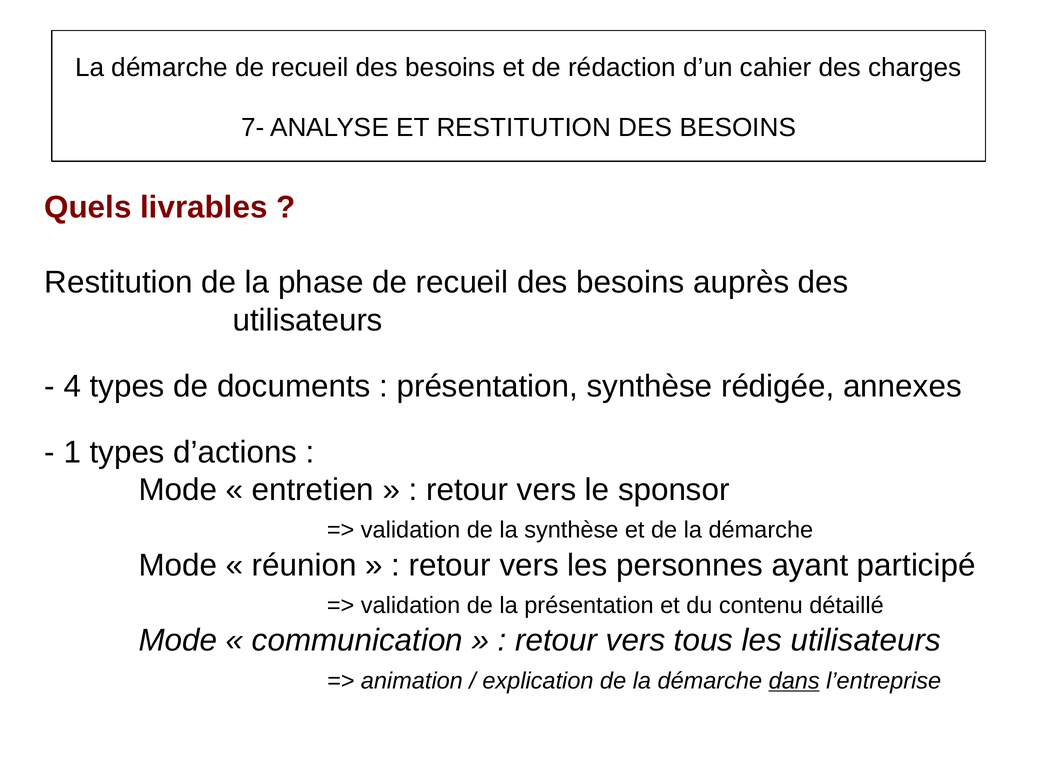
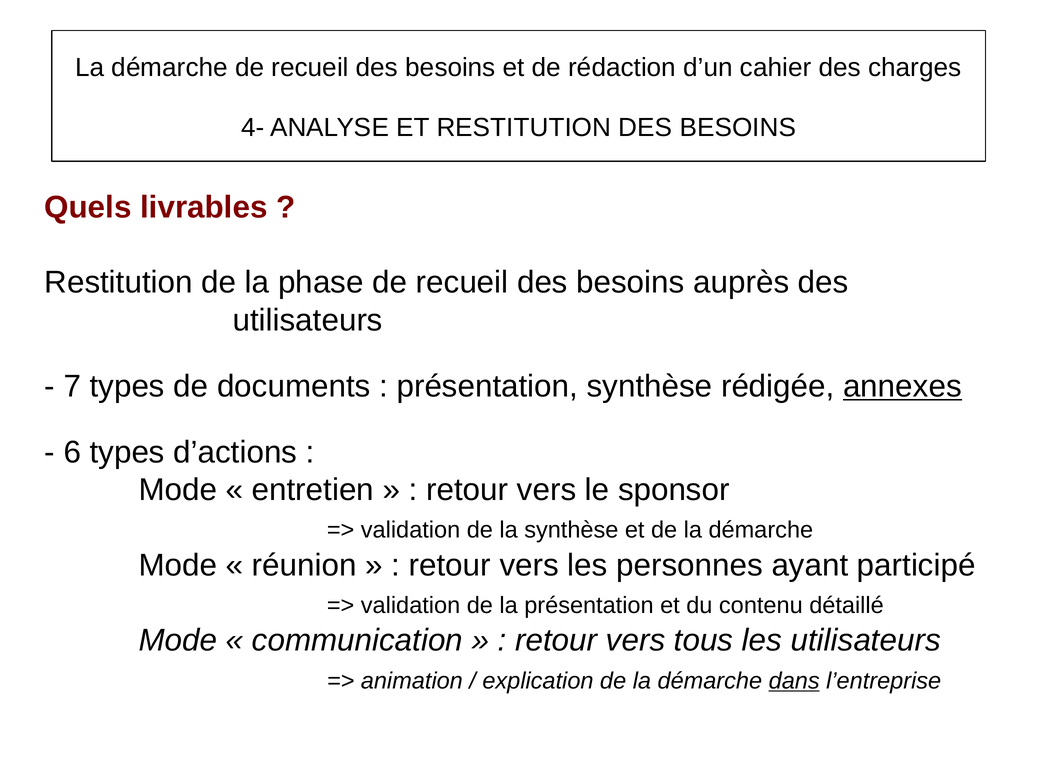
7-: 7- -> 4- (253, 127)
4: 4 -> 7 (72, 386)
annexes underline: none -> present (902, 386)
1: 1 -> 6 (72, 452)
